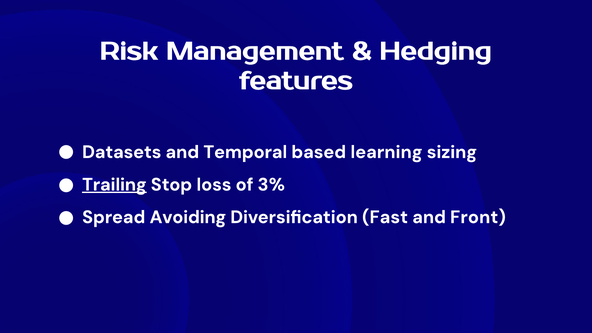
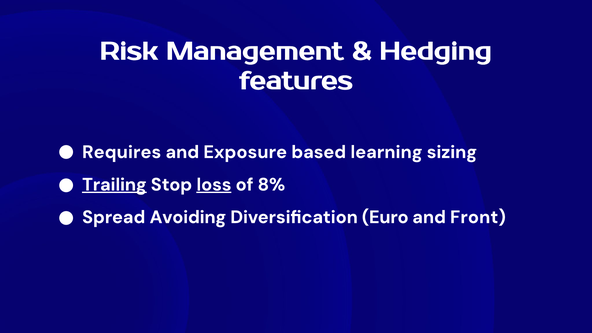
Datasets: Datasets -> Requires (122, 152)
Temporal: Temporal -> Exposure (245, 152)
loss underline: none -> present (214, 185)
3%: 3% -> 8% (271, 185)
Fast: Fast -> Euro (385, 217)
